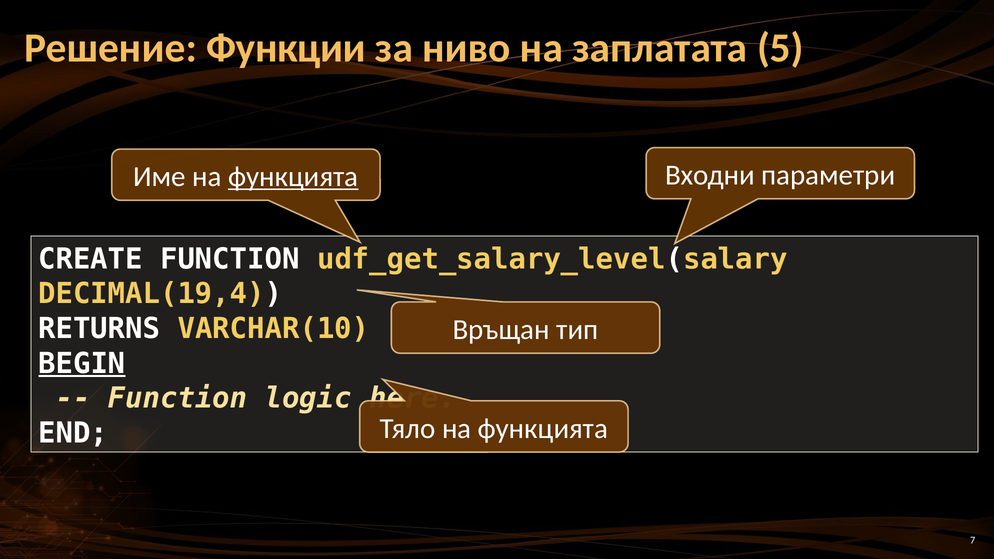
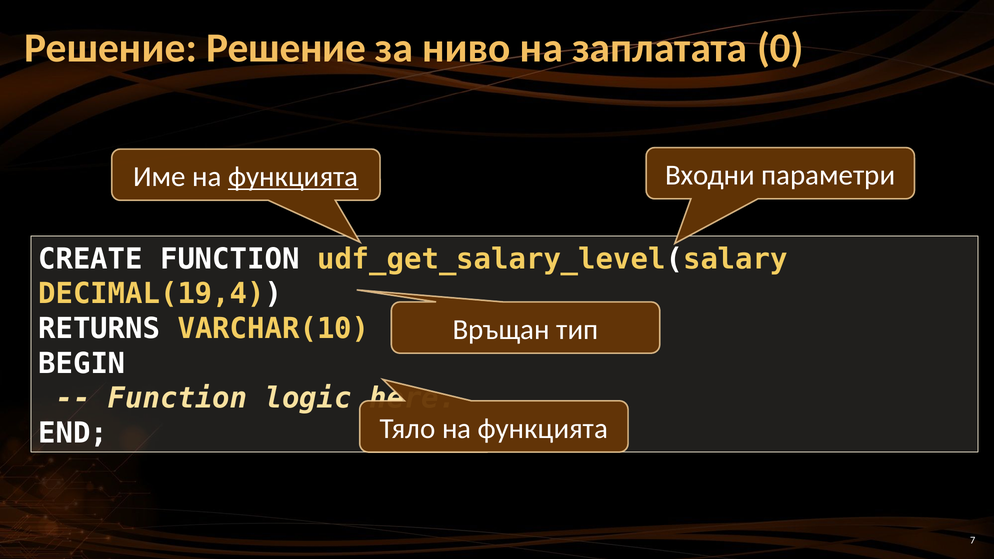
Решение Функции: Функции -> Решение (286, 48)
5: 5 -> 0 (780, 48)
BEGIN underline: present -> none (82, 364)
